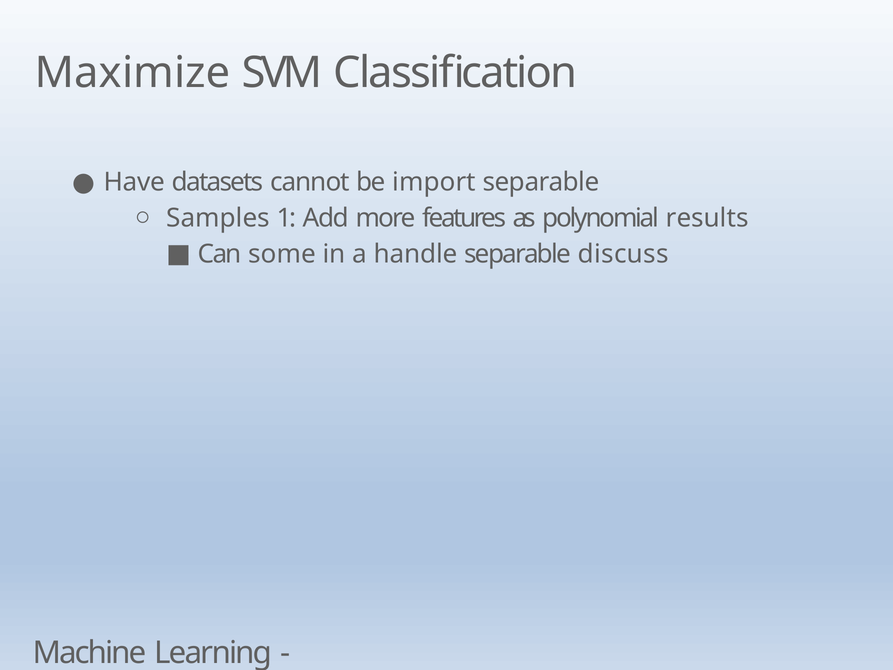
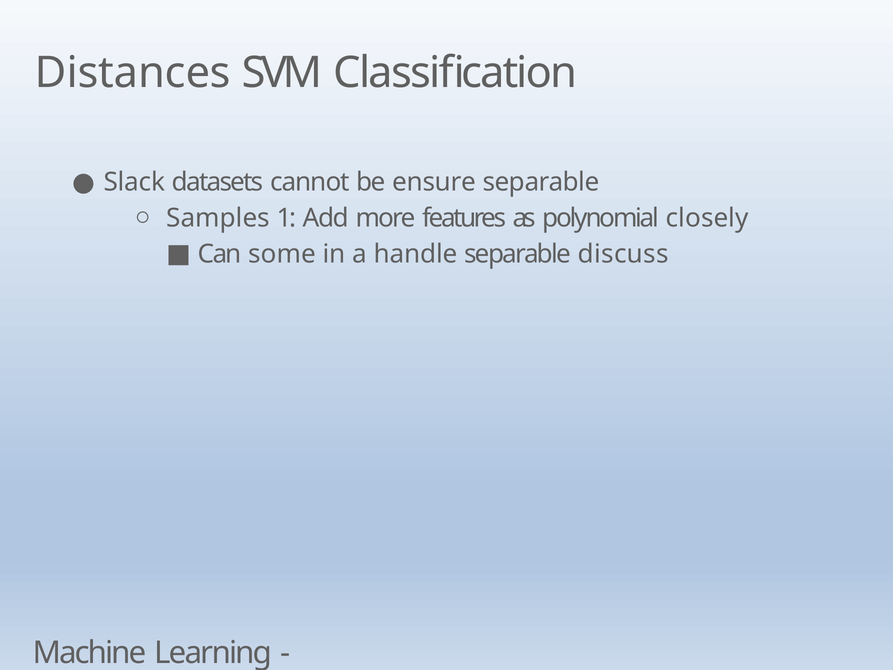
Maximize: Maximize -> Distances (133, 73)
Have: Have -> Slack (134, 182)
import: import -> ensure (434, 182)
results: results -> closely (707, 218)
